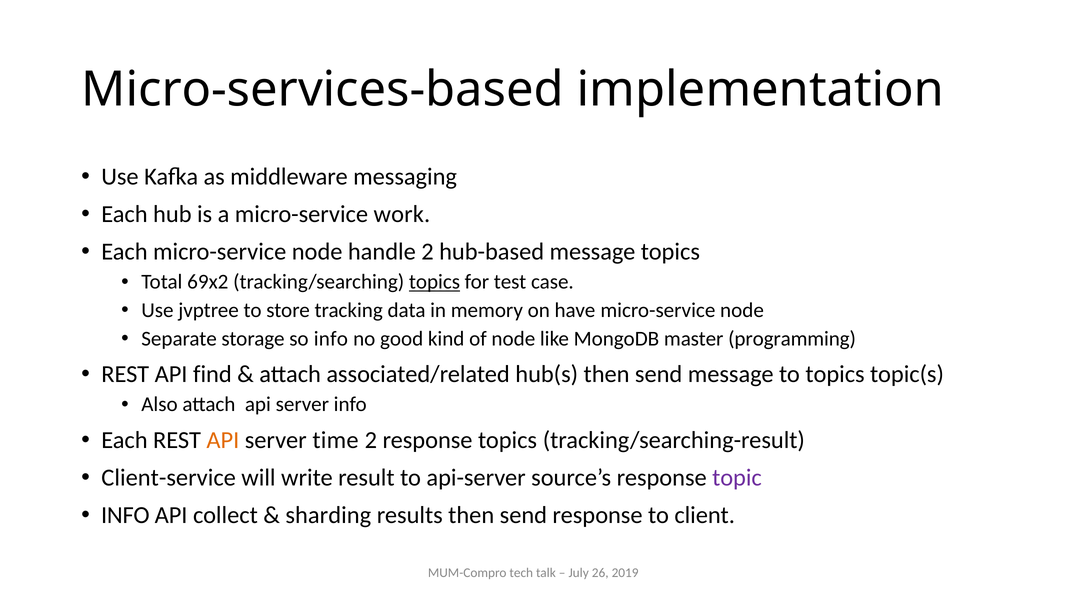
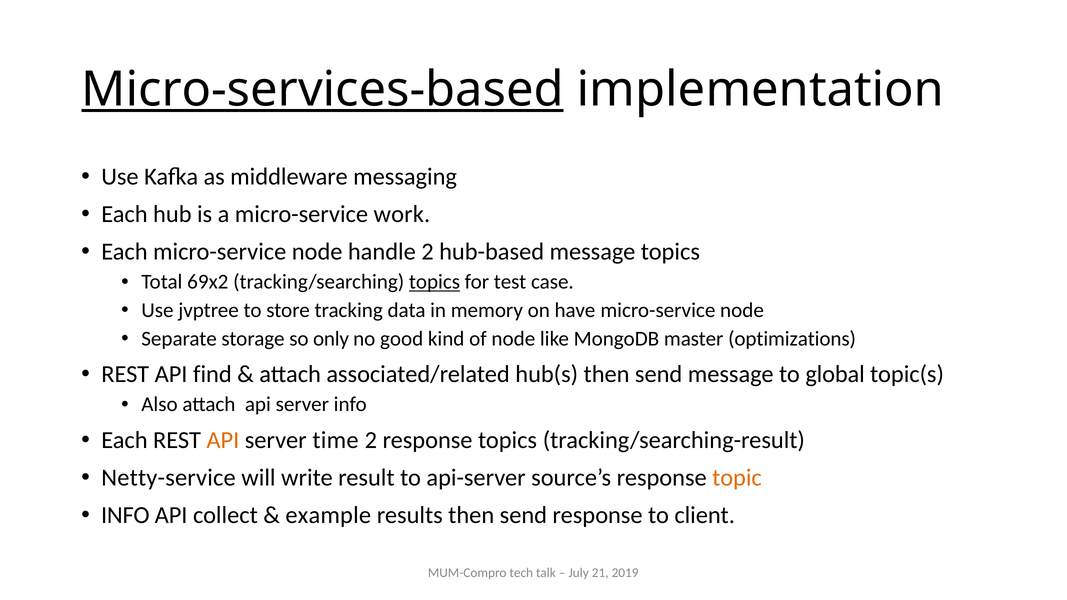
Micro-services-based underline: none -> present (323, 90)
so info: info -> only (331, 339)
programming: programming -> optimizations (792, 339)
to topics: topics -> global (835, 374)
Client-service: Client-service -> Netty-service (169, 478)
topic colour: purple -> orange (737, 478)
sharding: sharding -> example (328, 515)
26: 26 -> 21 (600, 573)
